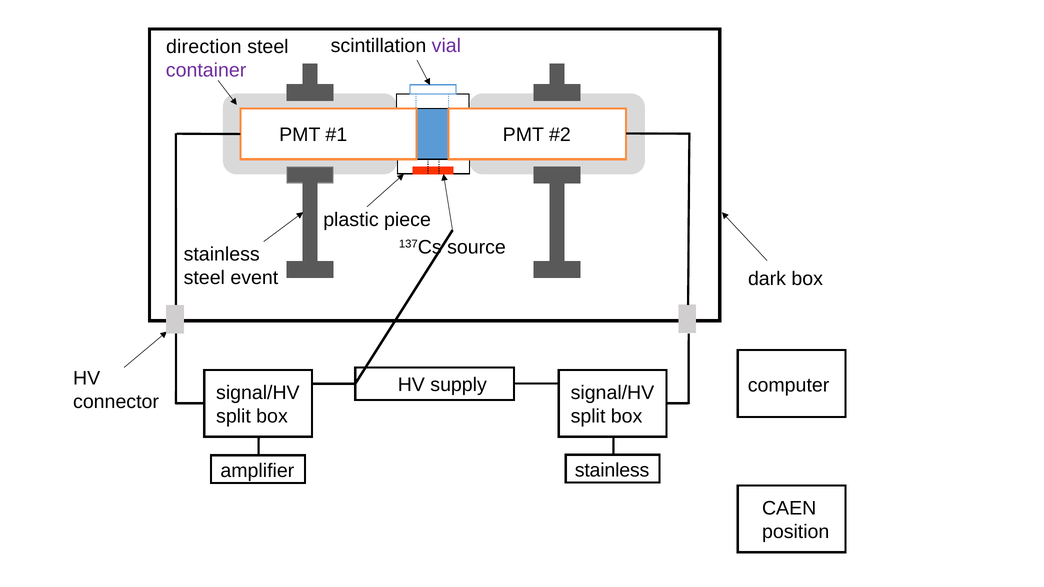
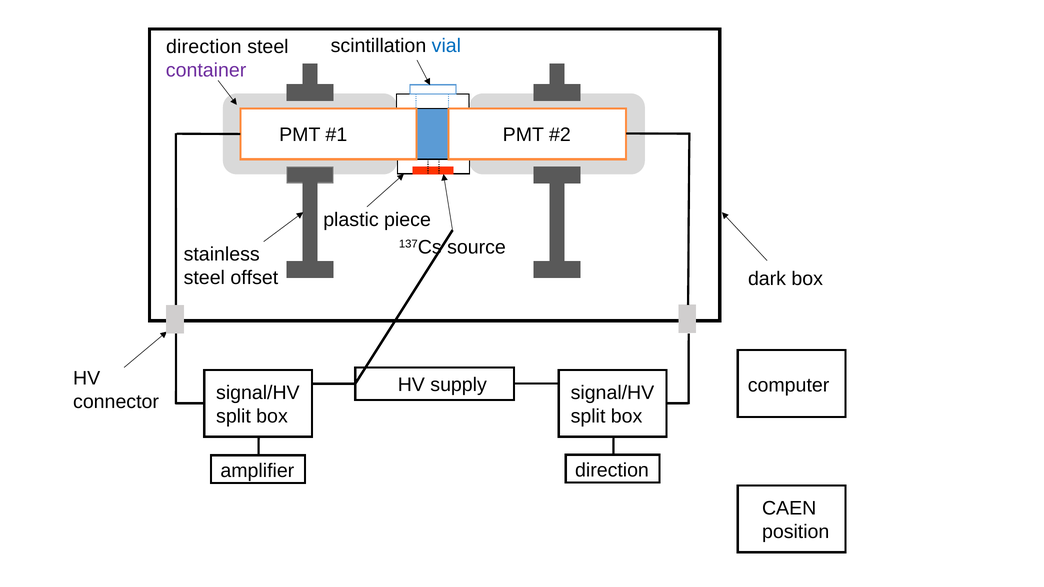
vial colour: purple -> blue (446, 46)
event: event -> offset (254, 278)
amplifier stainless: stainless -> direction (612, 471)
